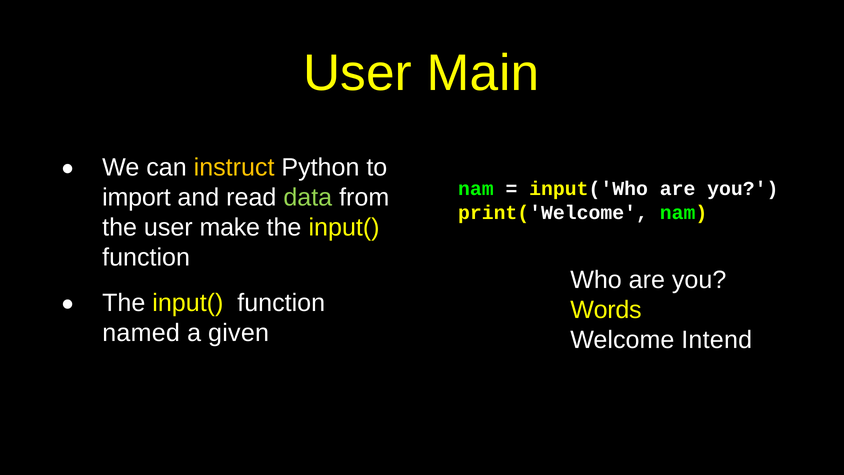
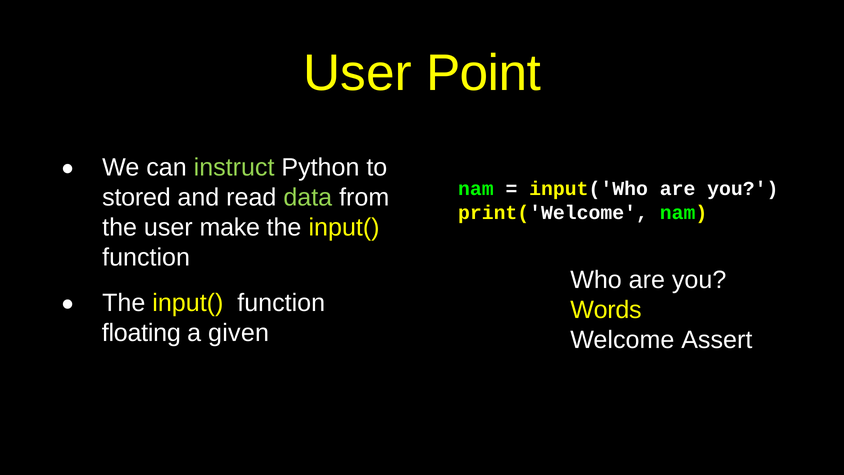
Main: Main -> Point (484, 73)
instruct colour: yellow -> light green (234, 167)
import: import -> stored (136, 197)
named: named -> floating (141, 333)
Intend: Intend -> Assert (717, 340)
